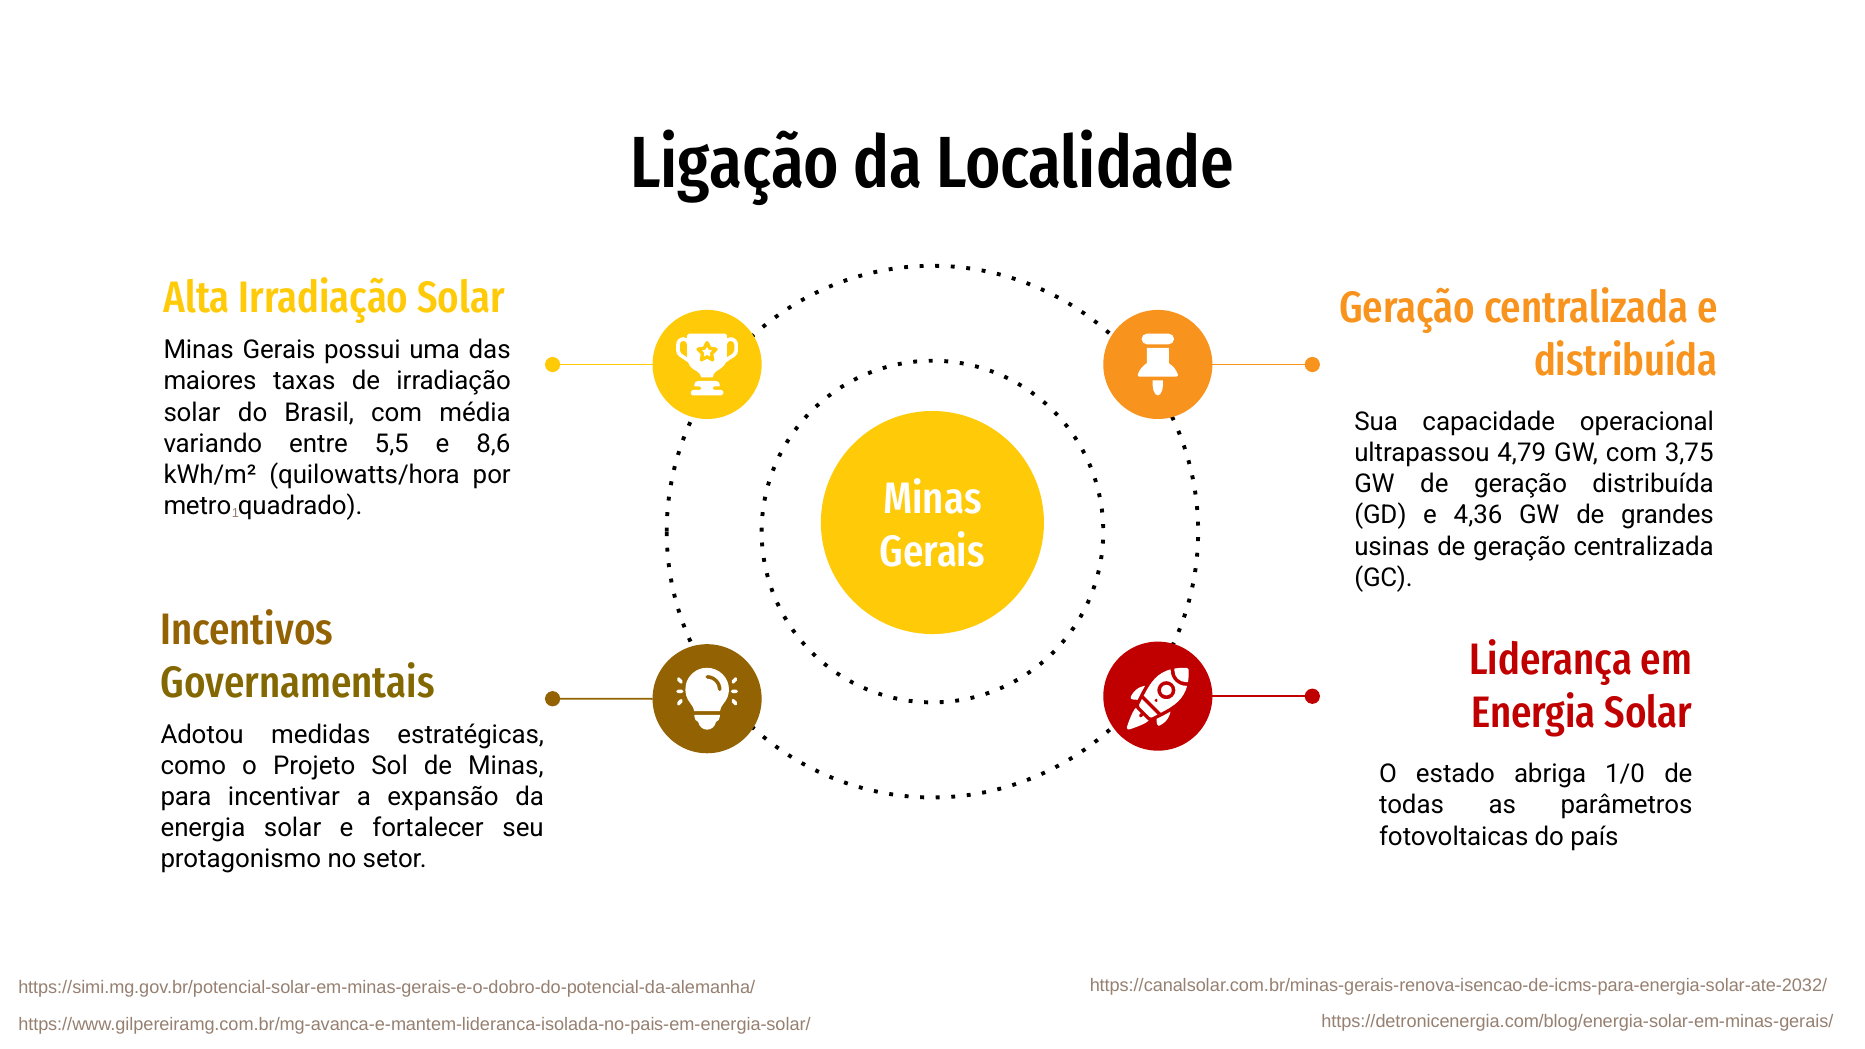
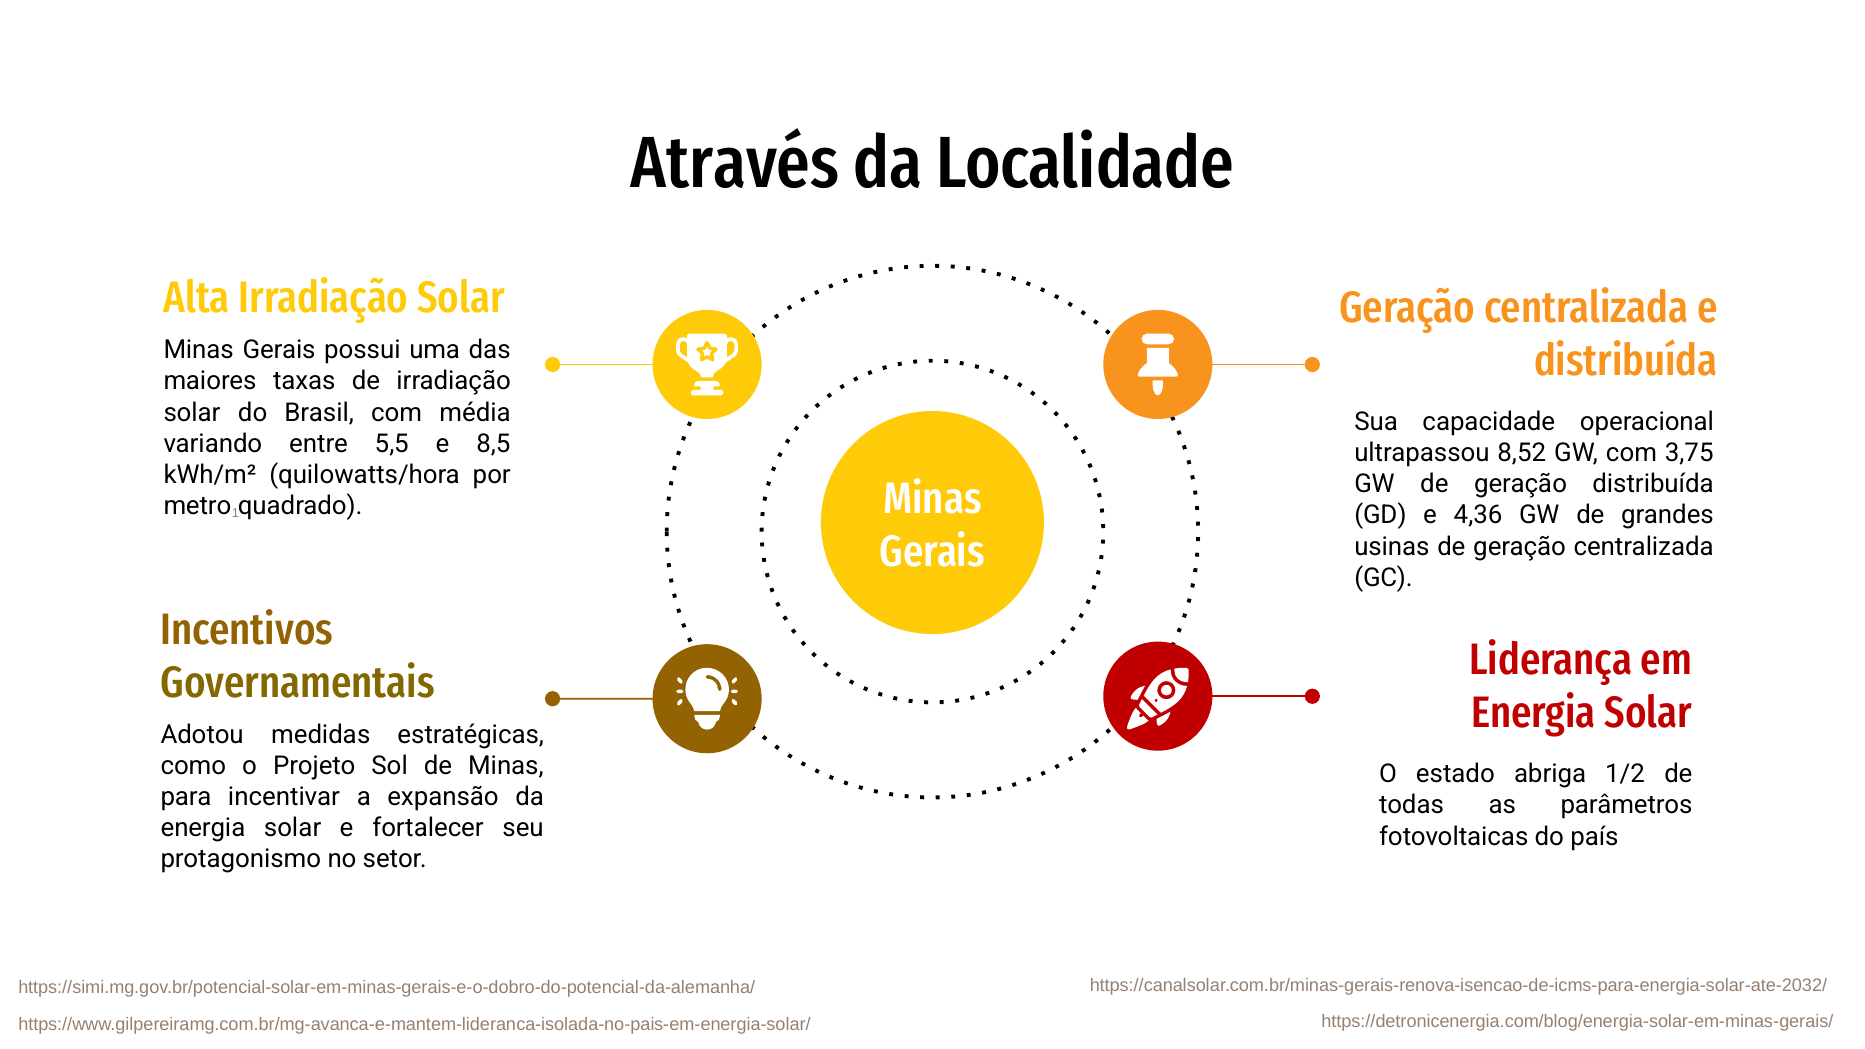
Ligação: Ligação -> Através (735, 164)
8,6: 8,6 -> 8,5 (493, 444)
4,79: 4,79 -> 8,52 (1522, 453)
1/0: 1/0 -> 1/2 (1625, 774)
